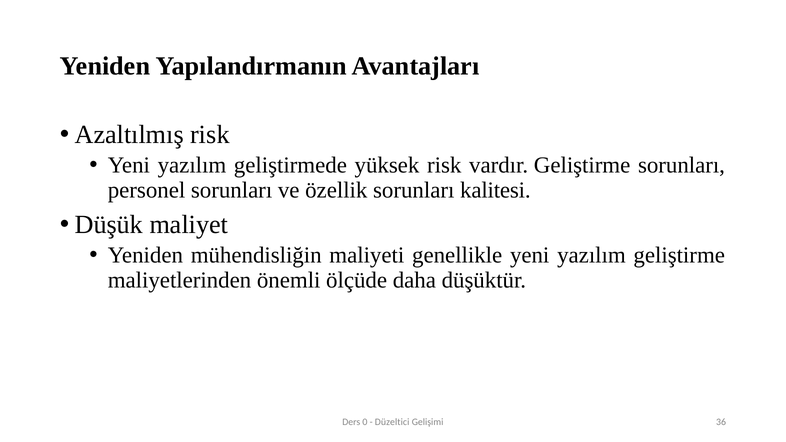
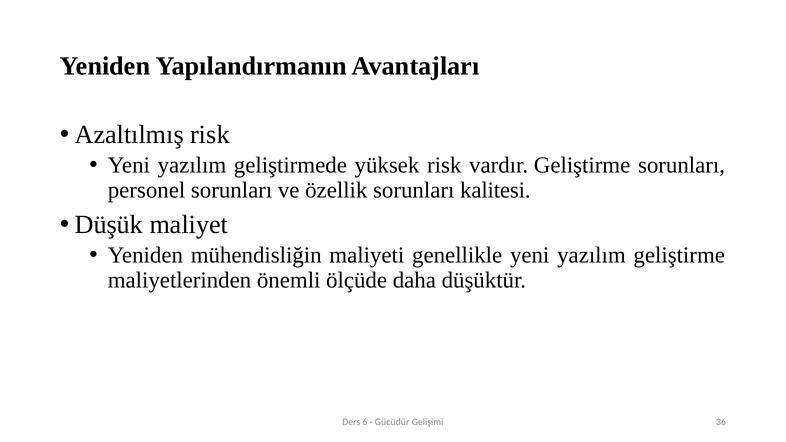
0: 0 -> 6 (365, 422)
Düzeltici: Düzeltici -> Gücüdür (392, 422)
